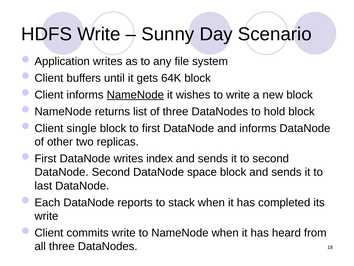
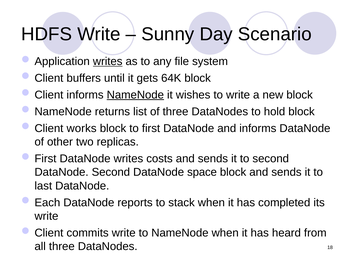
writes underline: none -> present (108, 61)
single: single -> works (82, 128)
index: index -> costs (160, 158)
